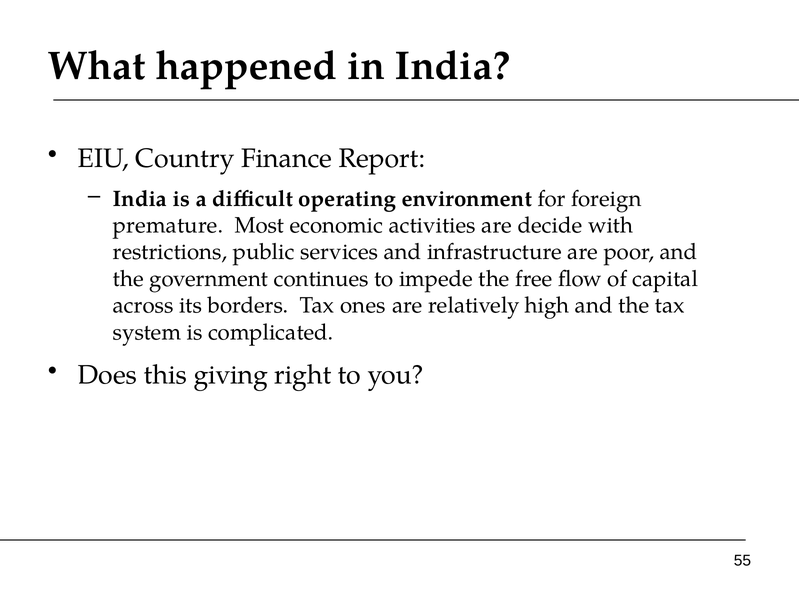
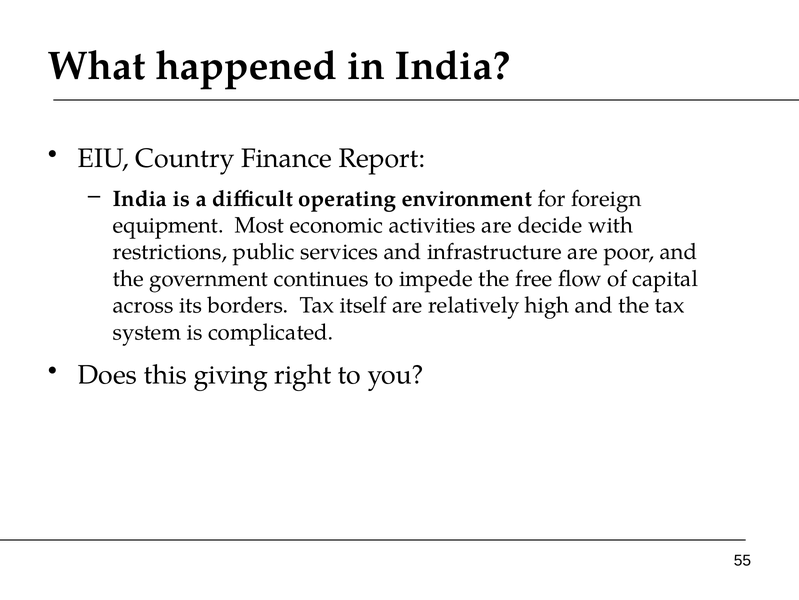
premature: premature -> equipment (168, 225)
ones: ones -> itself (363, 305)
